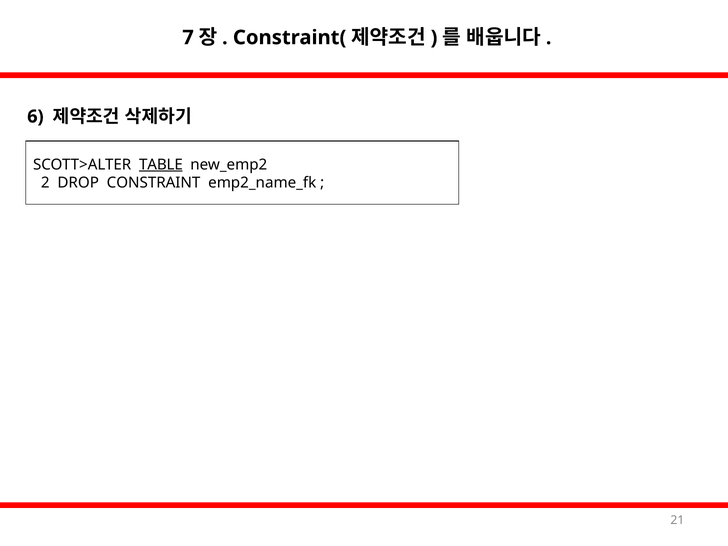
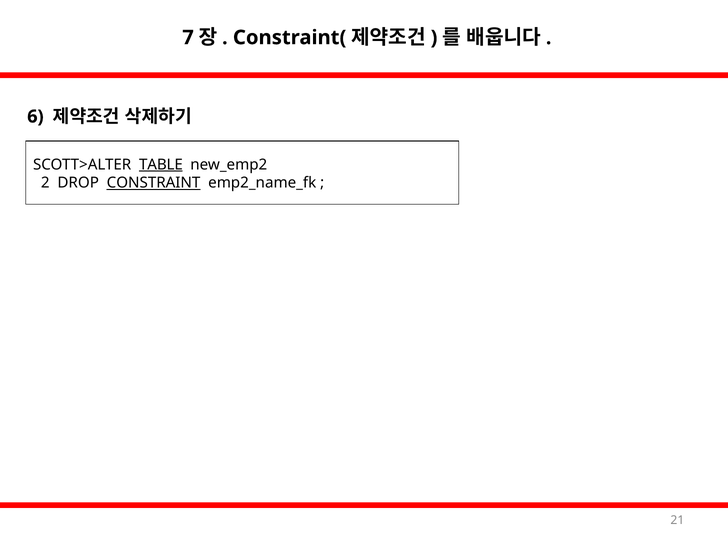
CONSTRAINT underline: none -> present (154, 183)
